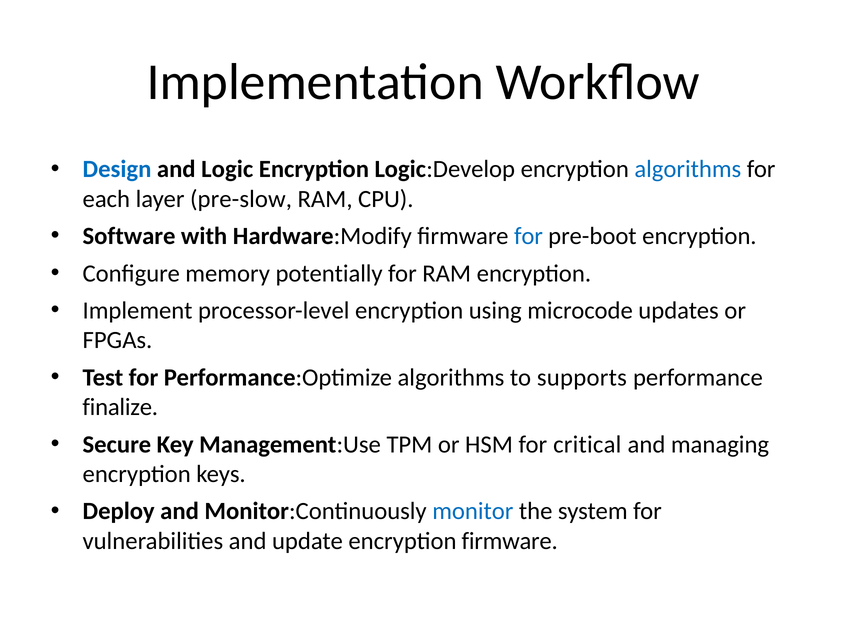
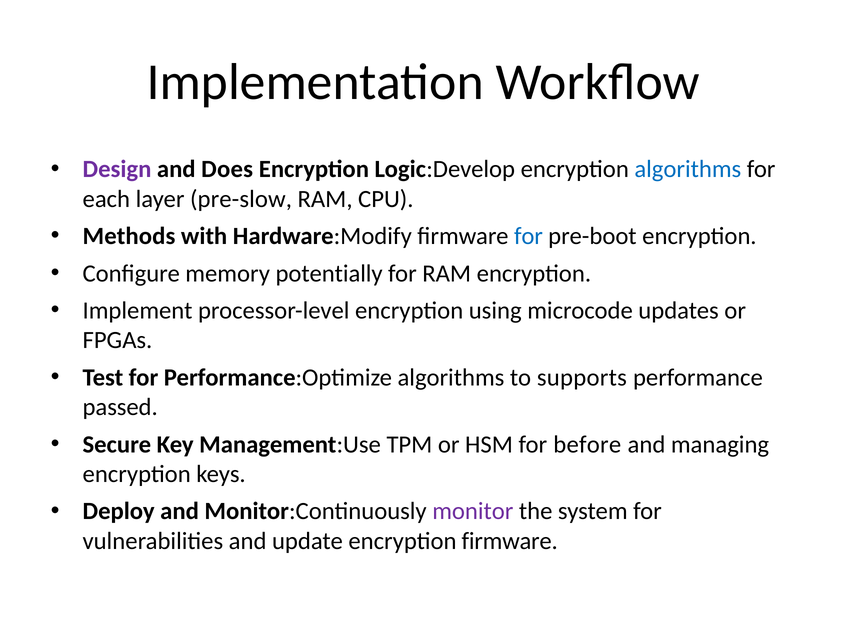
Design colour: blue -> purple (117, 169)
Logic: Logic -> Does (227, 169)
Software: Software -> Methods (129, 236)
finalize: finalize -> passed (120, 407)
critical: critical -> before (587, 444)
monitor colour: blue -> purple (473, 511)
